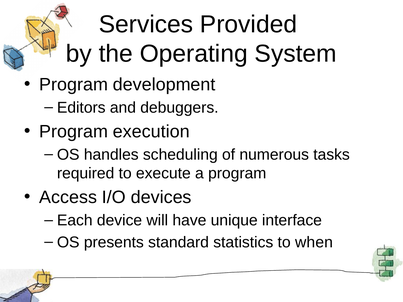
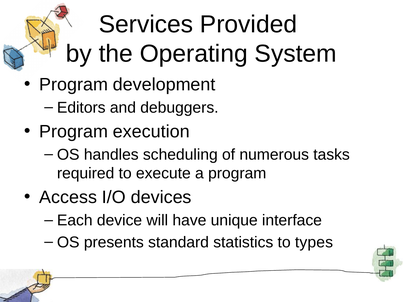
when: when -> types (314, 243)
